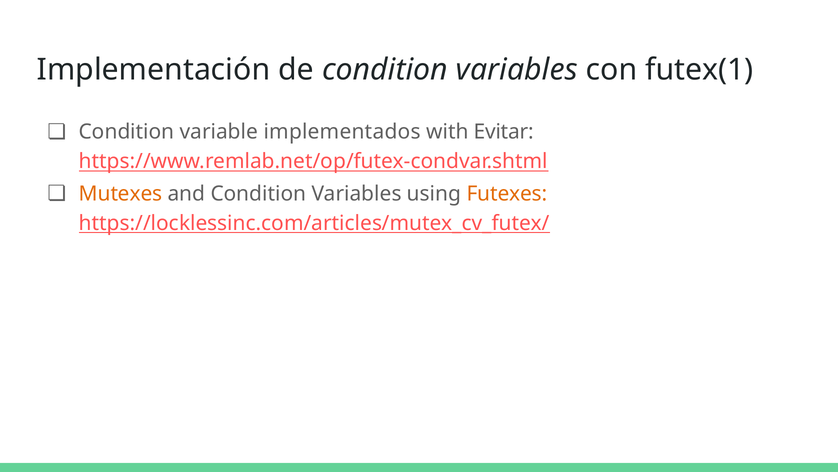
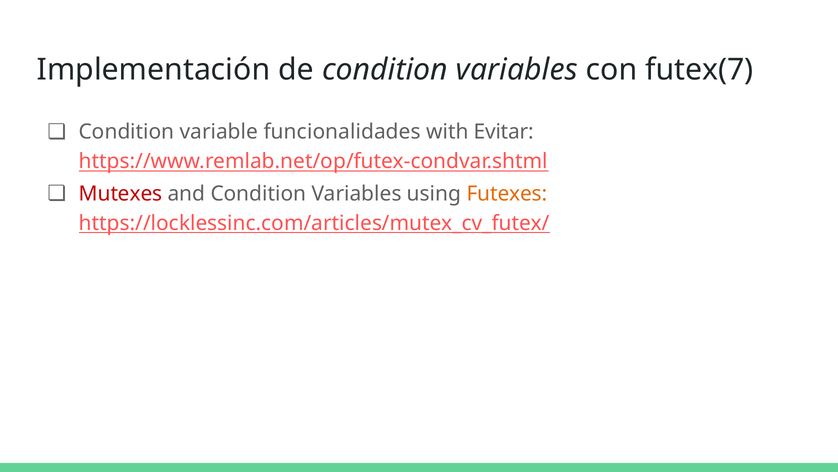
futex(1: futex(1 -> futex(7 (699, 69)
implementados: implementados -> funcionalidades (342, 132)
Mutexes colour: orange -> red (121, 193)
